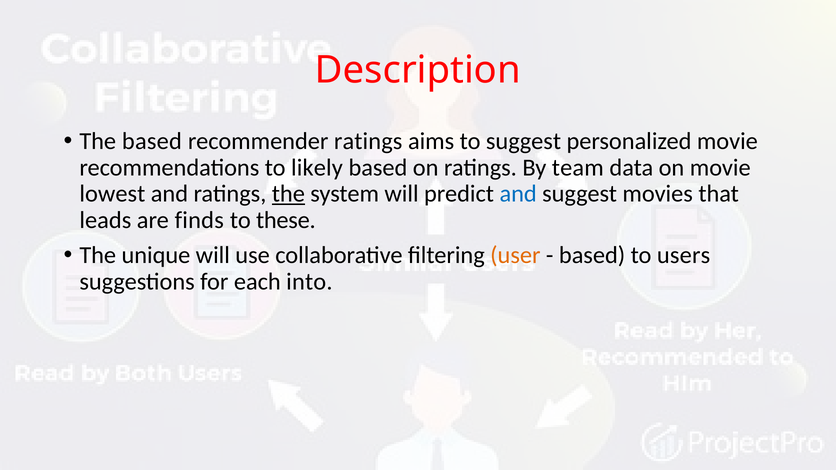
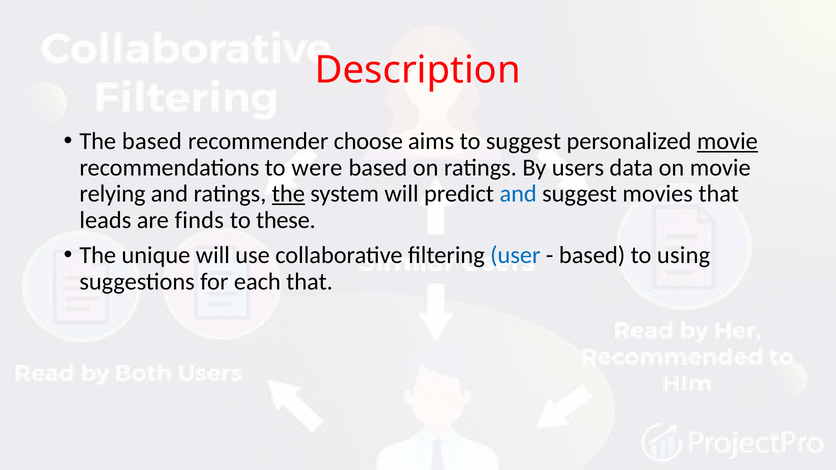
recommender ratings: ratings -> choose (368, 141)
movie underline: none -> present (727, 141)
likely: likely -> were (317, 168)
team: team -> users (578, 168)
lowest: lowest -> relying (112, 194)
user colour: orange -> blue (515, 255)
users: users -> using (684, 255)
each into: into -> that (310, 282)
